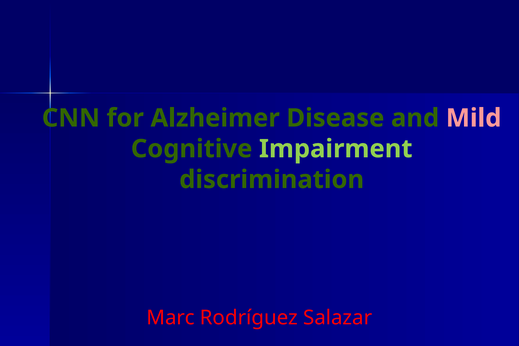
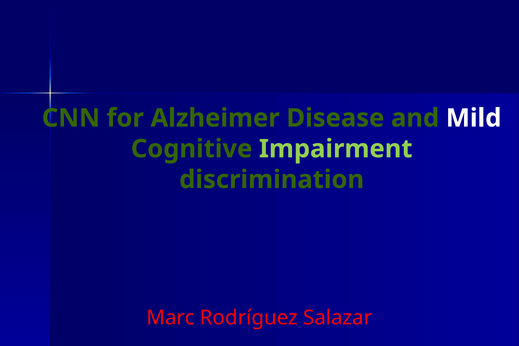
Mild colour: pink -> white (474, 118)
